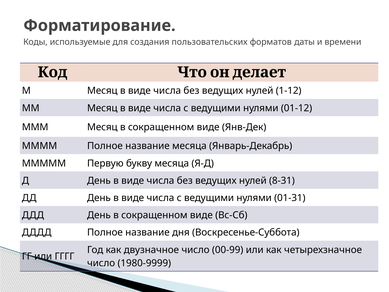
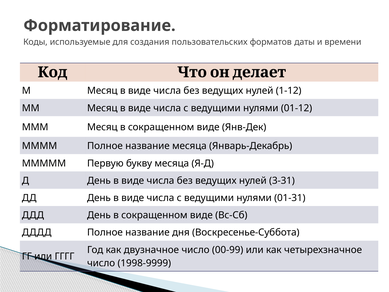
8-31: 8-31 -> 3-31 (282, 180)
1980-9999: 1980-9999 -> 1998-9999 (144, 263)
